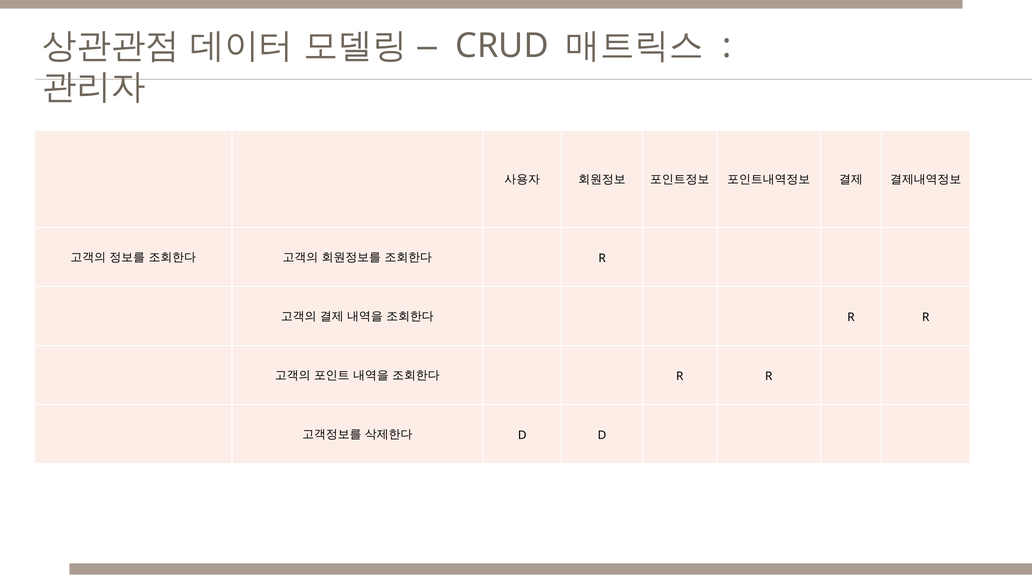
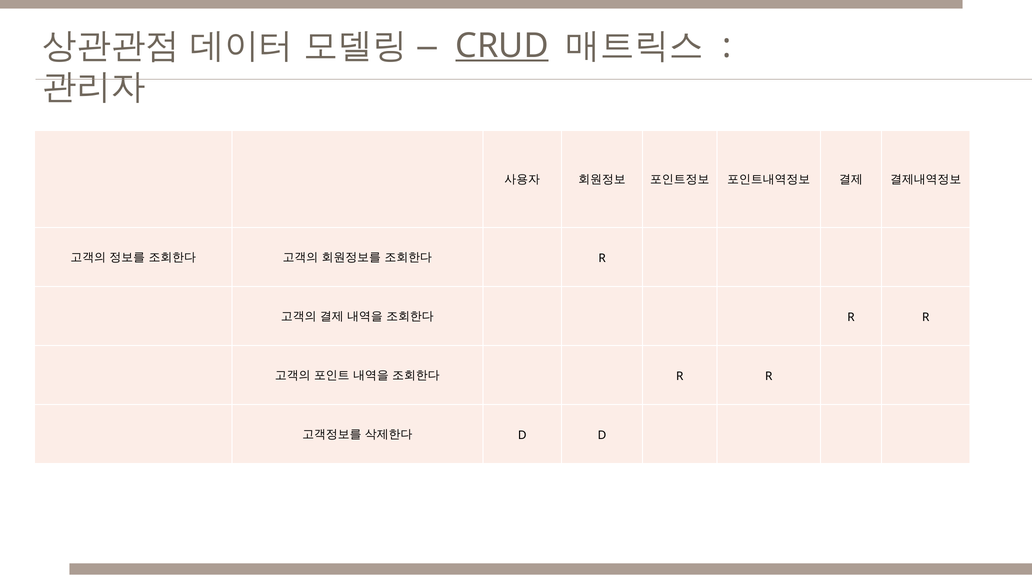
CRUD underline: none -> present (502, 46)
